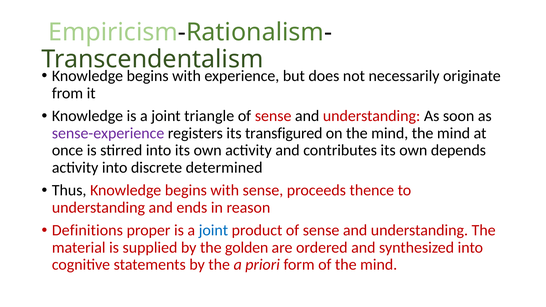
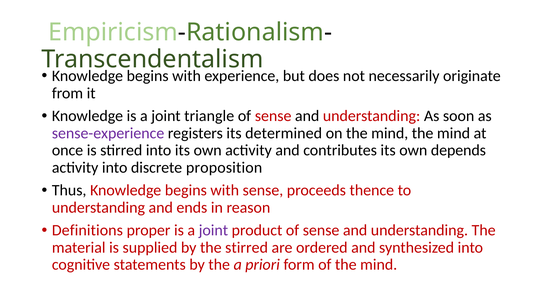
transfigured: transfigured -> determined (284, 133)
determined: determined -> proposition (224, 168)
joint colour: blue -> purple (213, 230)
the golden: golden -> stirred (247, 248)
